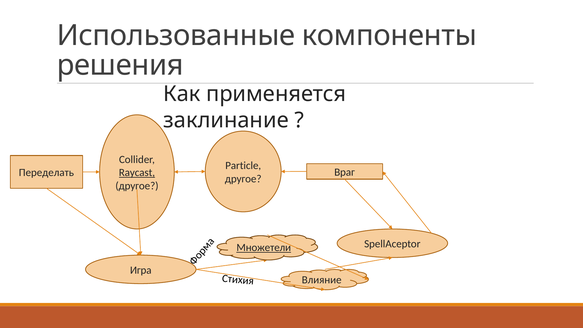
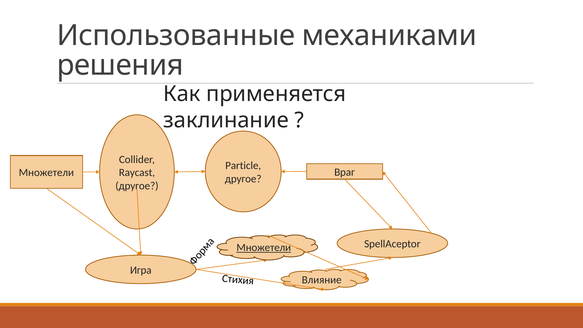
компоненты: компоненты -> механиками (389, 36)
Переделать: Переделать -> Множетели (46, 173)
Raycast underline: present -> none (137, 173)
